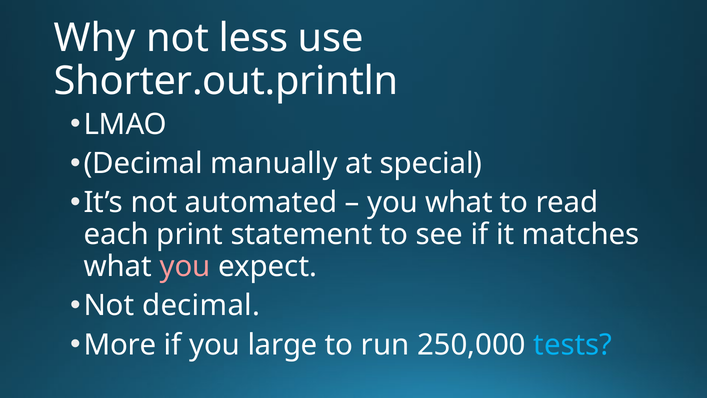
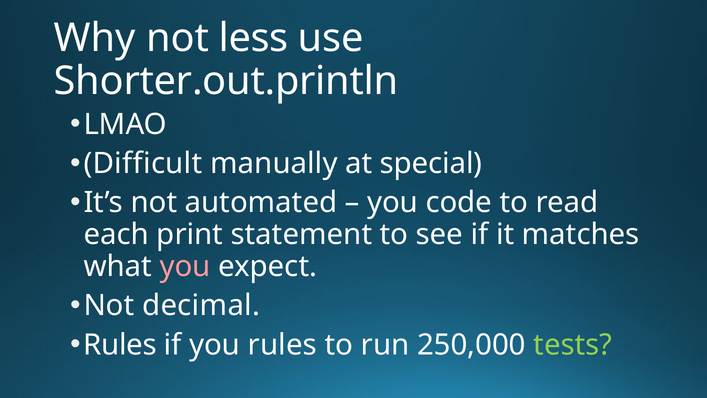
Decimal: Decimal -> Difficult (143, 163)
you what: what -> code (459, 203)
More: More -> Rules (120, 345)
you large: large -> rules (282, 345)
tests colour: light blue -> light green (573, 345)
